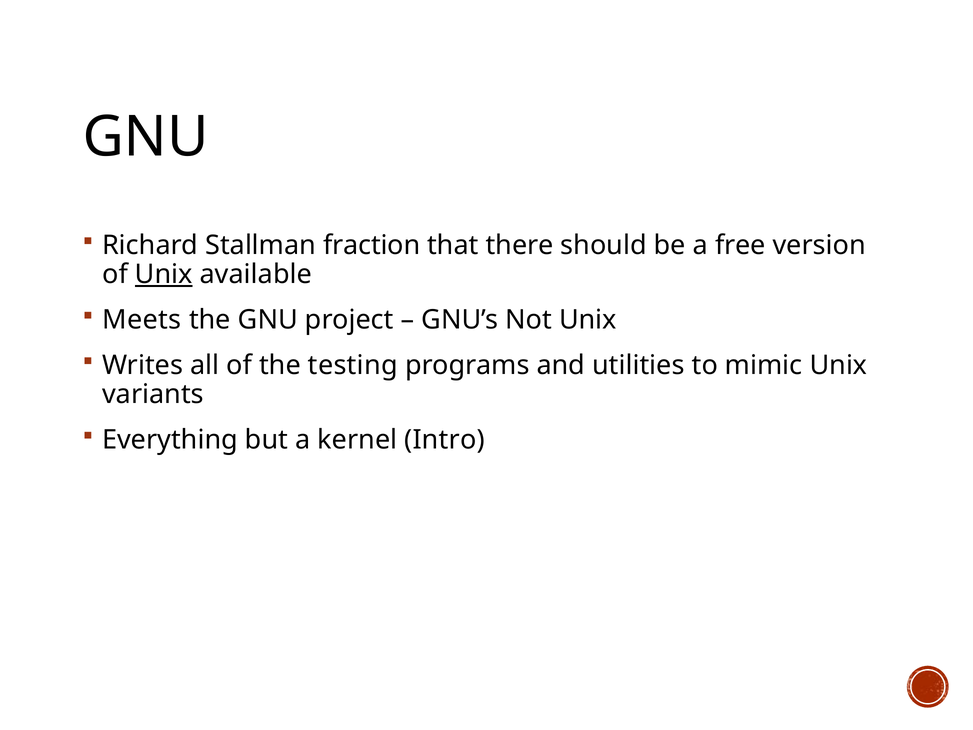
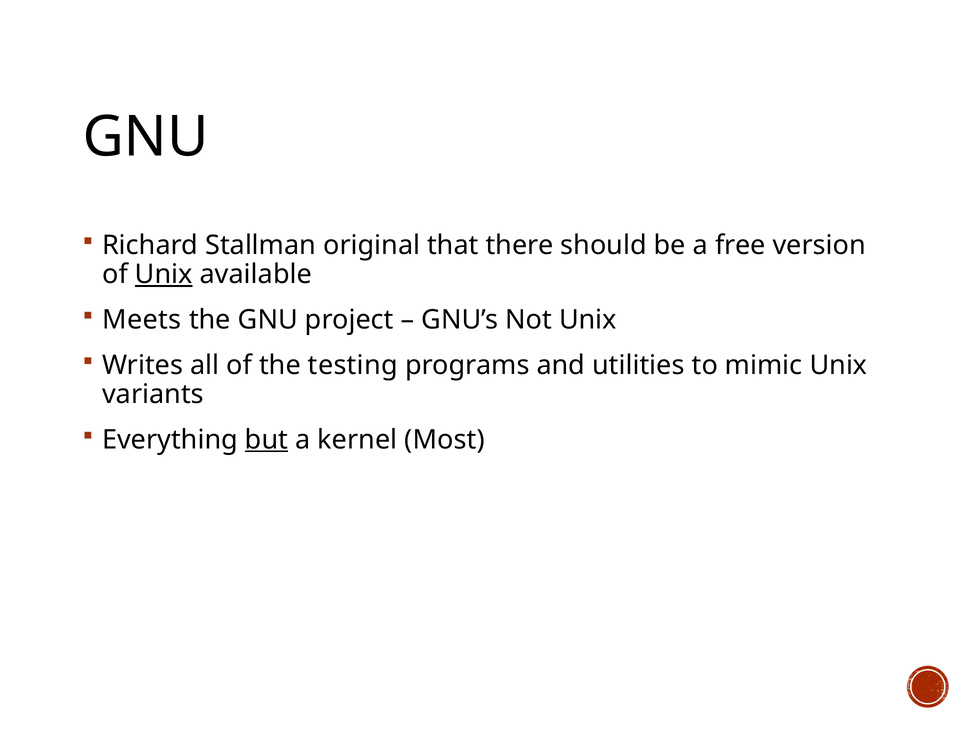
fraction: fraction -> original (372, 245)
but underline: none -> present (267, 440)
Intro: Intro -> Most (445, 440)
